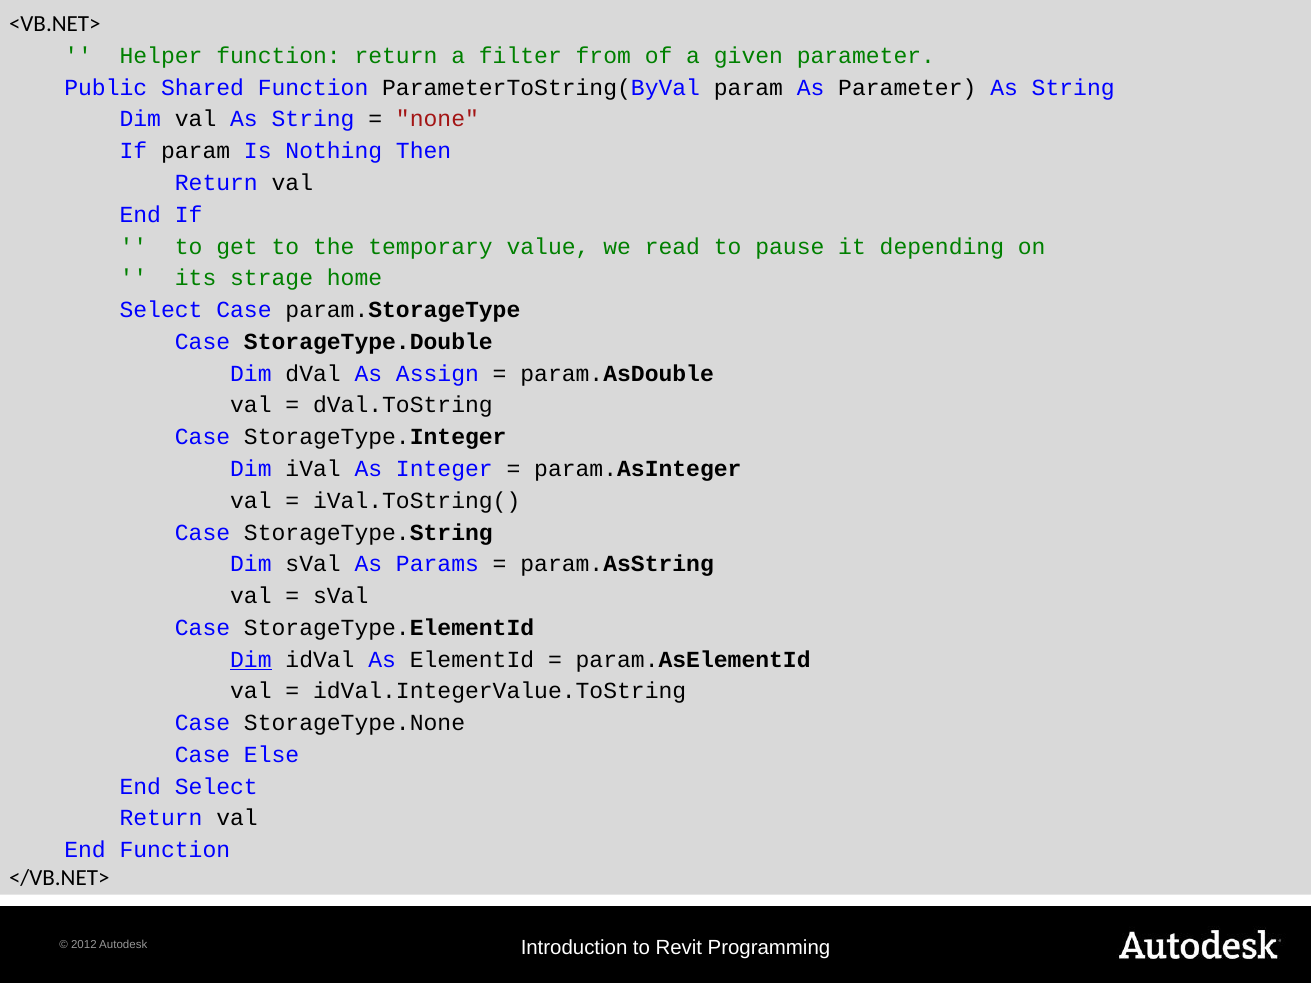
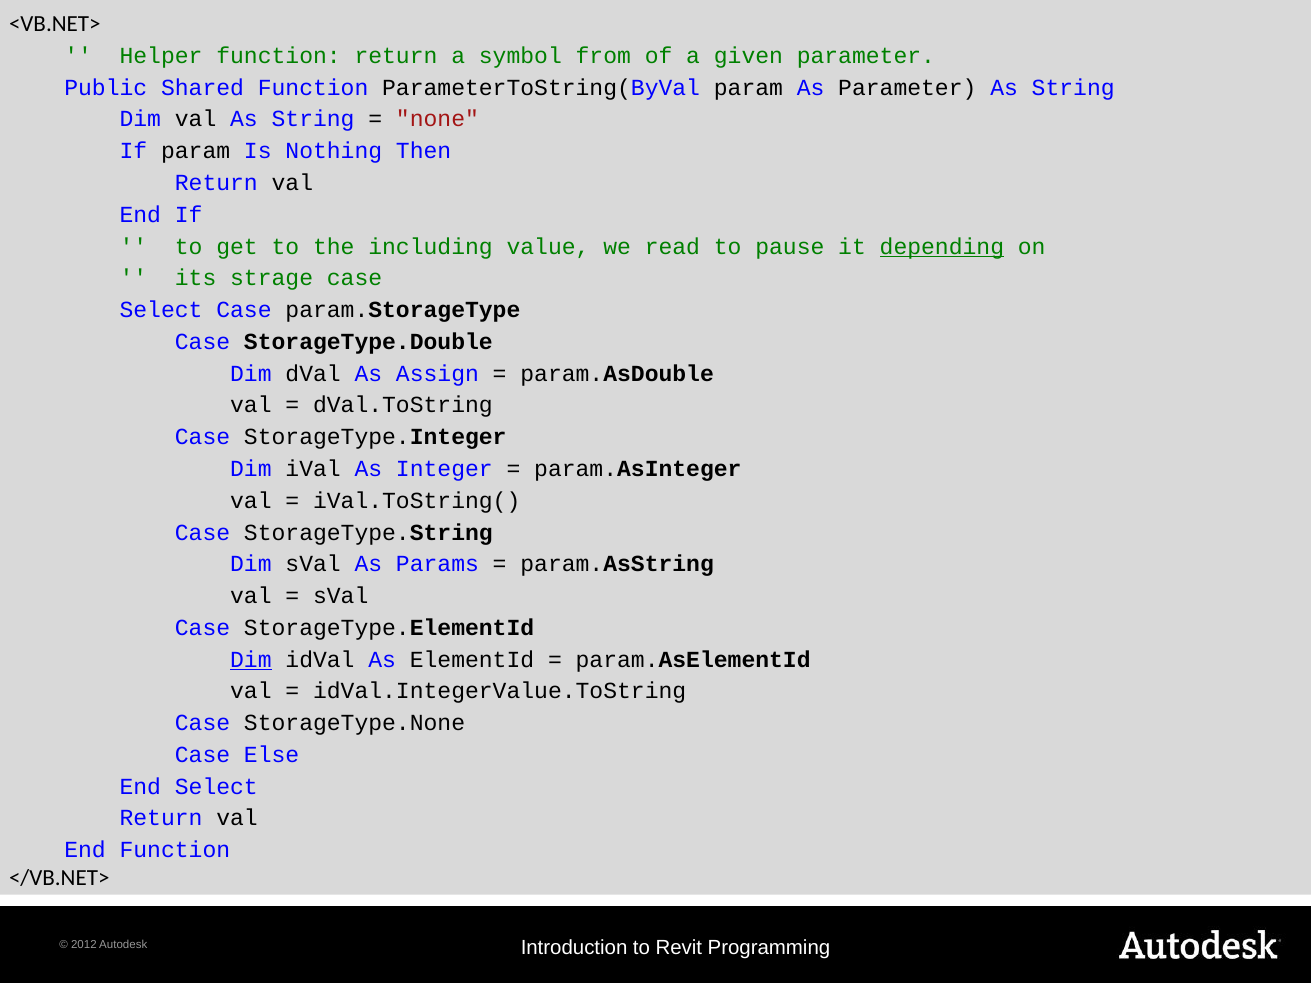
filter: filter -> symbol (520, 56)
temporary: temporary -> including (431, 246)
depending underline: none -> present (942, 246)
strage home: home -> case (355, 278)
